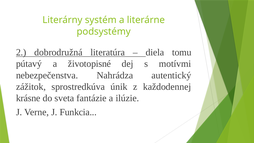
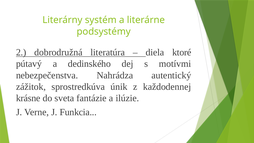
tomu: tomu -> ktoré (182, 52)
životopisné: životopisné -> dedinského (89, 64)
